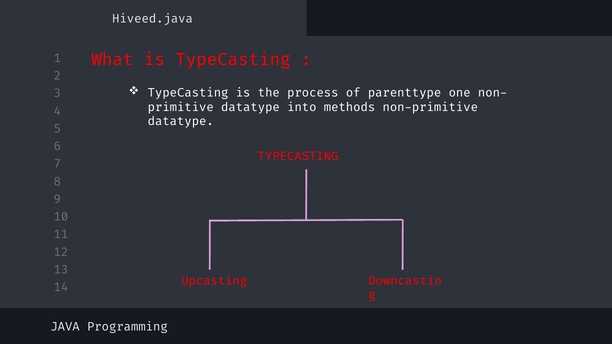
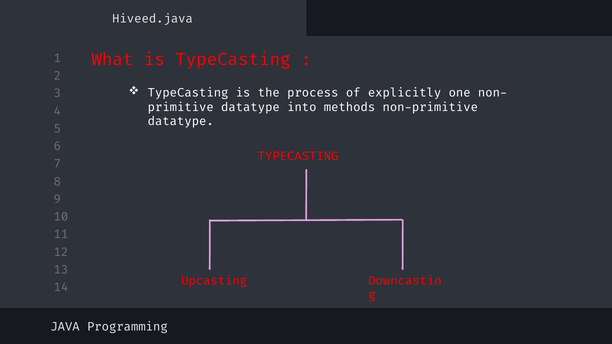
parenttype: parenttype -> explicitly (405, 93)
